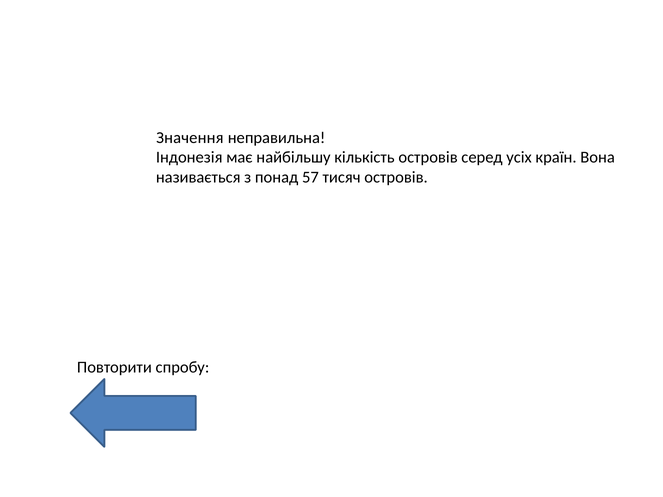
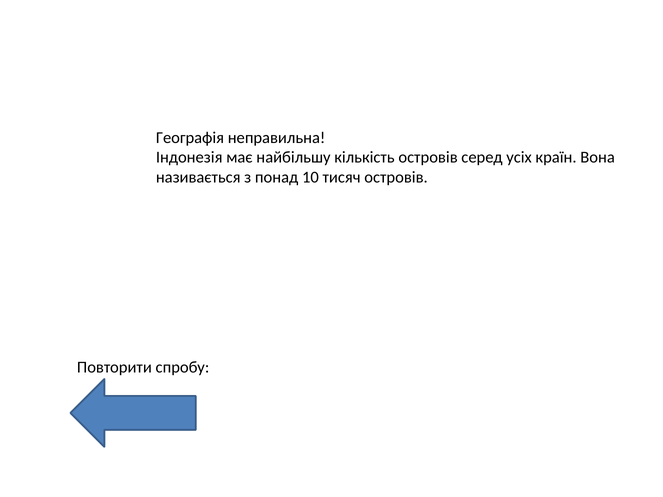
Значення: Значення -> Географія (190, 138)
57: 57 -> 10 (310, 177)
